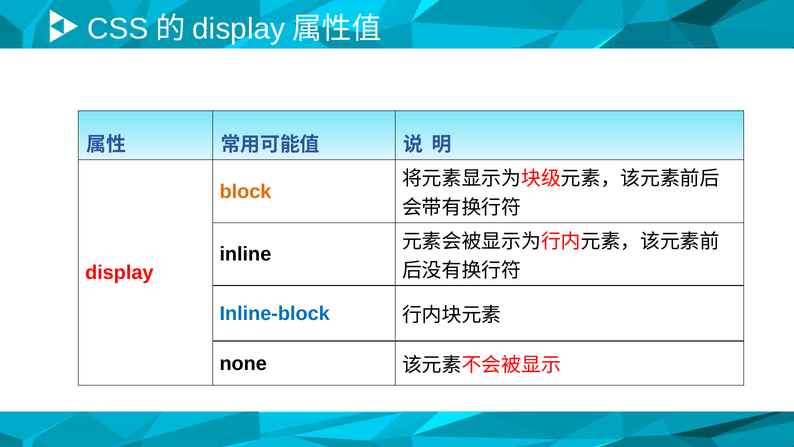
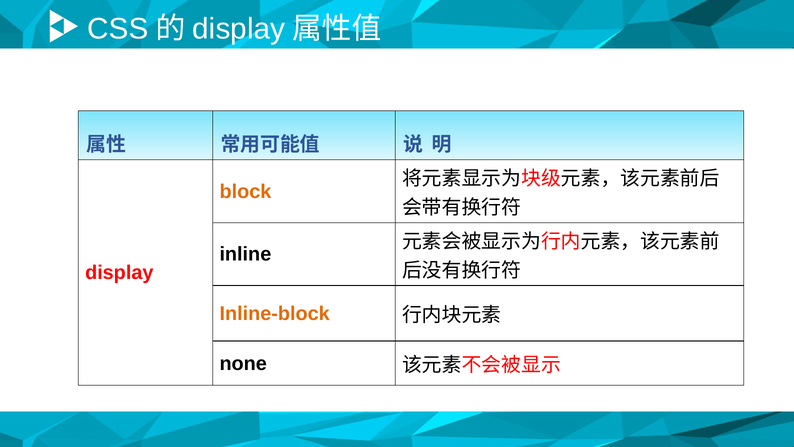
Inline-block colour: blue -> orange (275, 313)
